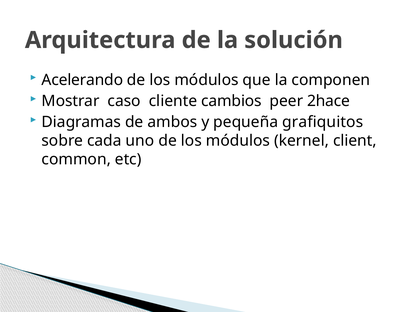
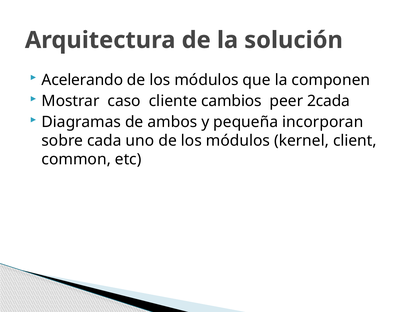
2hace: 2hace -> 2cada (329, 101)
grafiquitos: grafiquitos -> incorporan (323, 122)
